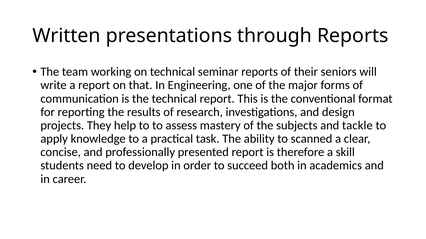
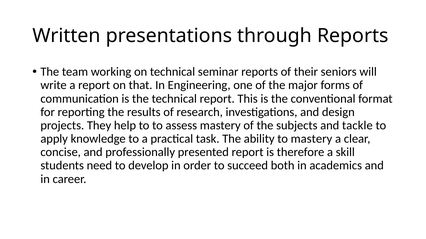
to scanned: scanned -> mastery (311, 139)
